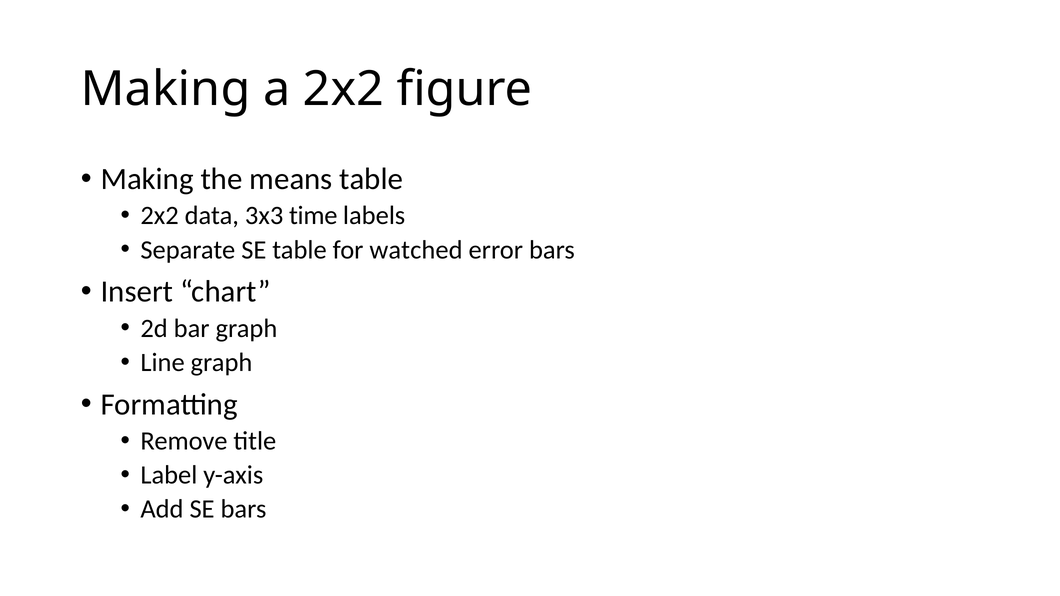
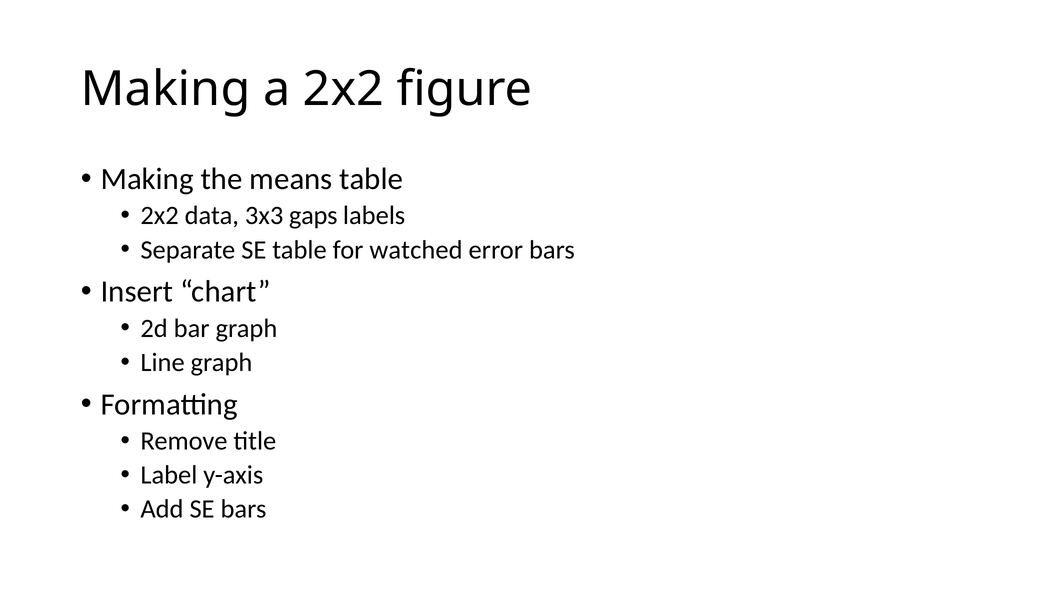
time: time -> gaps (313, 216)
